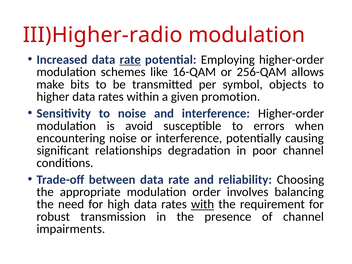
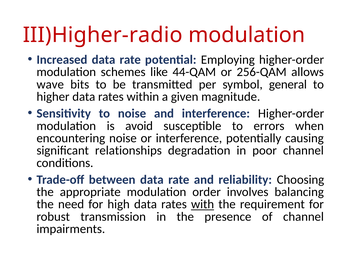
rate underline: present -> none (130, 60)
16-QAM: 16-QAM -> 44-QAM (194, 72)
make: make -> wave (50, 84)
objects: objects -> general (288, 84)
promotion: promotion -> magnitude (231, 97)
